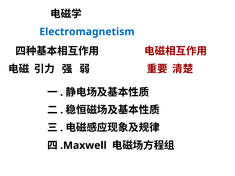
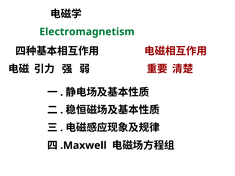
Electromagnetism colour: blue -> green (87, 32)
